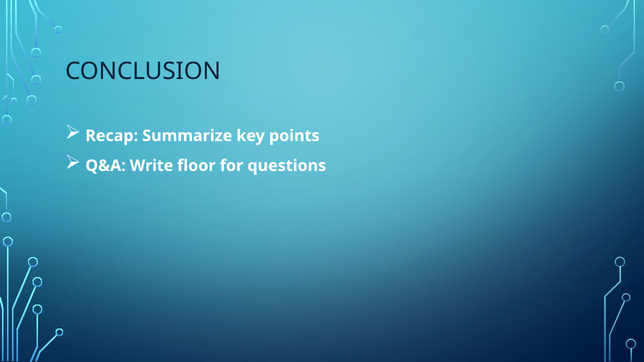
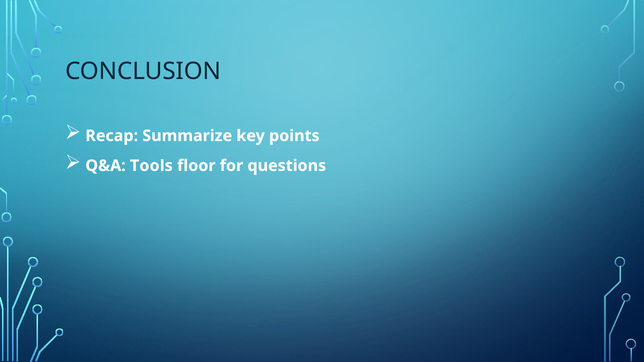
Write: Write -> Tools (151, 166)
